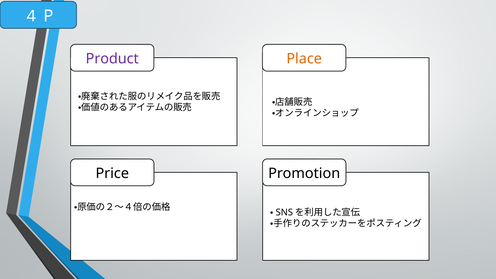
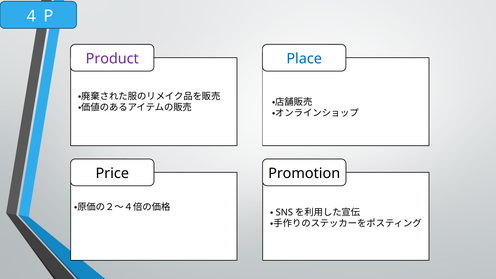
Place colour: orange -> blue (304, 59)
